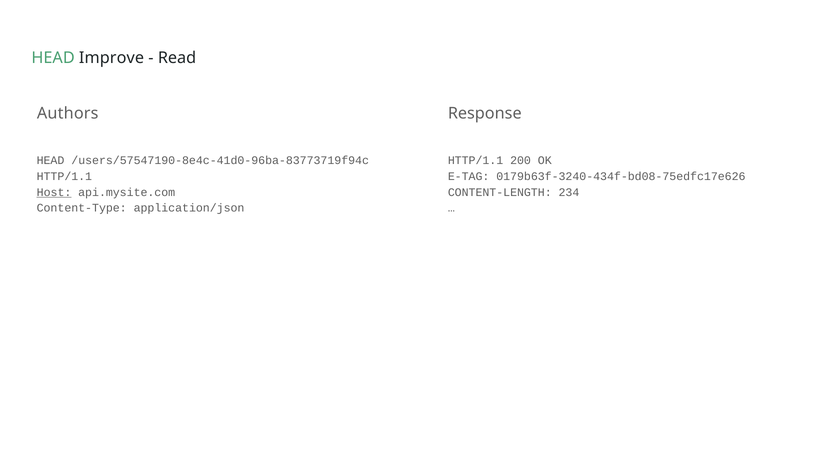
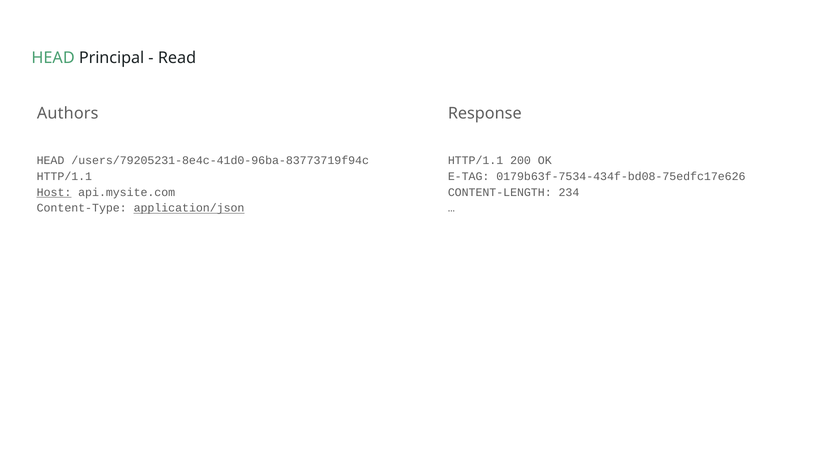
Improve: Improve -> Principal (112, 58)
/users/57547190-8e4c-41d0-96ba-83773719f94c: /users/57547190-8e4c-41d0-96ba-83773719f94c -> /users/79205231-8e4c-41d0-96ba-83773719f94c (220, 161)
0179b63f-3240-434f-bd08-75edfc17e626: 0179b63f-3240-434f-bd08-75edfc17e626 -> 0179b63f-7534-434f-bd08-75edfc17e626 (621, 176)
application/json underline: none -> present (189, 208)
